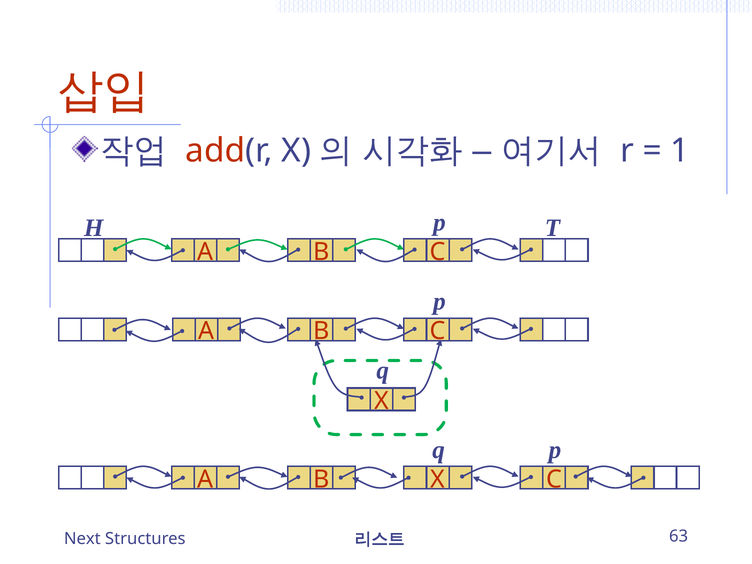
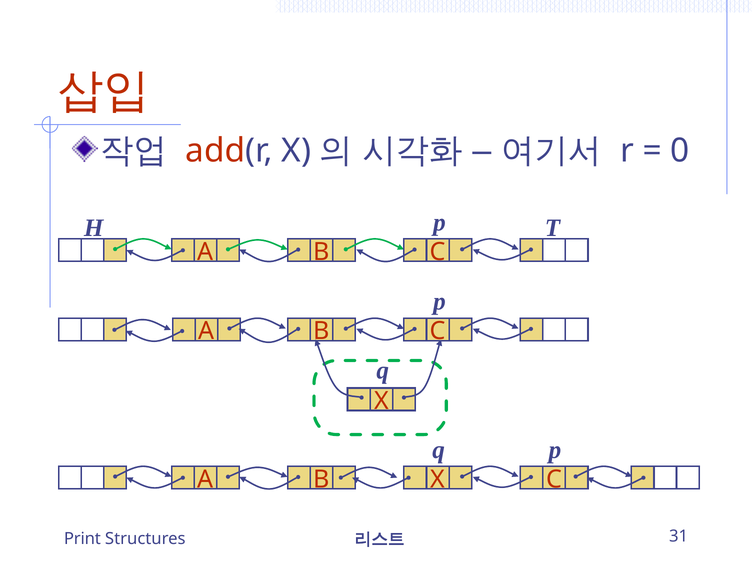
1: 1 -> 0 (680, 151)
Next: Next -> Print (82, 539)
63: 63 -> 31 (679, 536)
